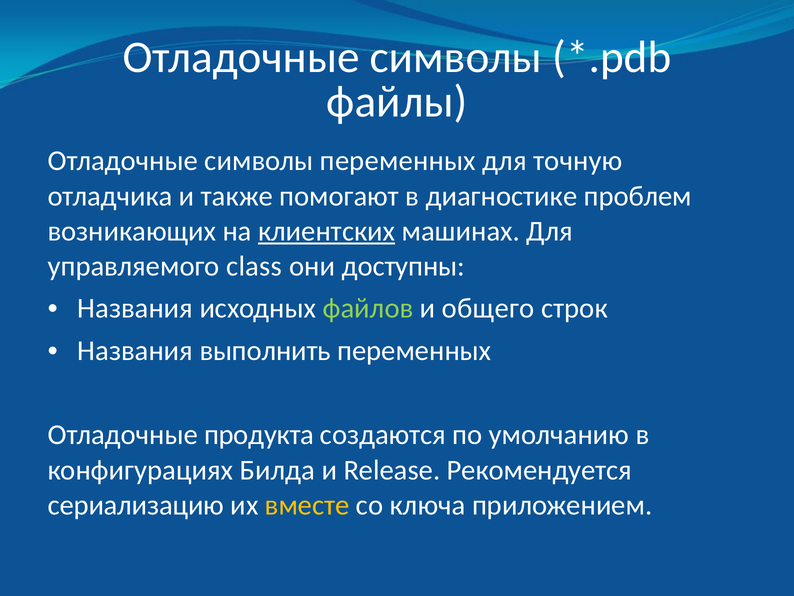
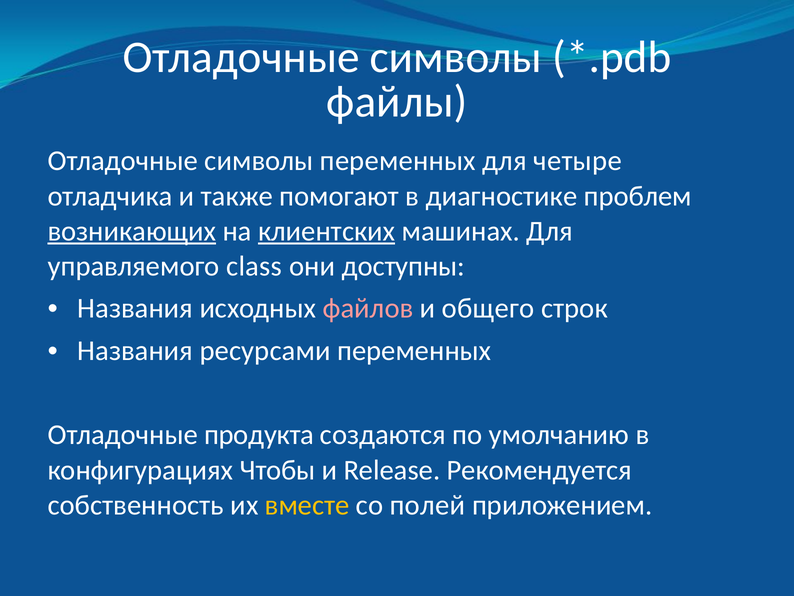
точную: точную -> четыре (578, 161)
возникающих underline: none -> present (132, 231)
файлов colour: light green -> pink (368, 308)
выполнить: выполнить -> ресурсами (265, 350)
Билда: Билда -> Чтобы (278, 470)
сериализацию: сериализацию -> собственность (136, 505)
ключа: ключа -> полей (427, 505)
